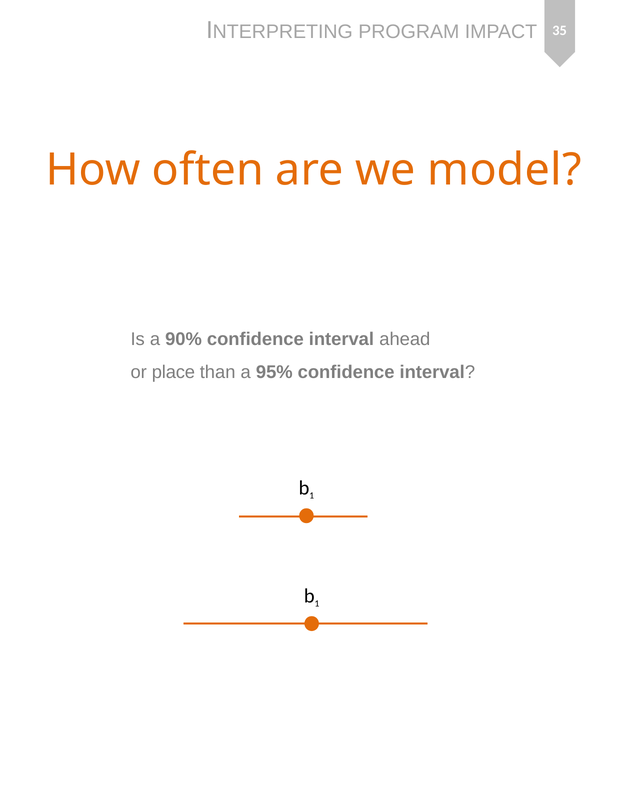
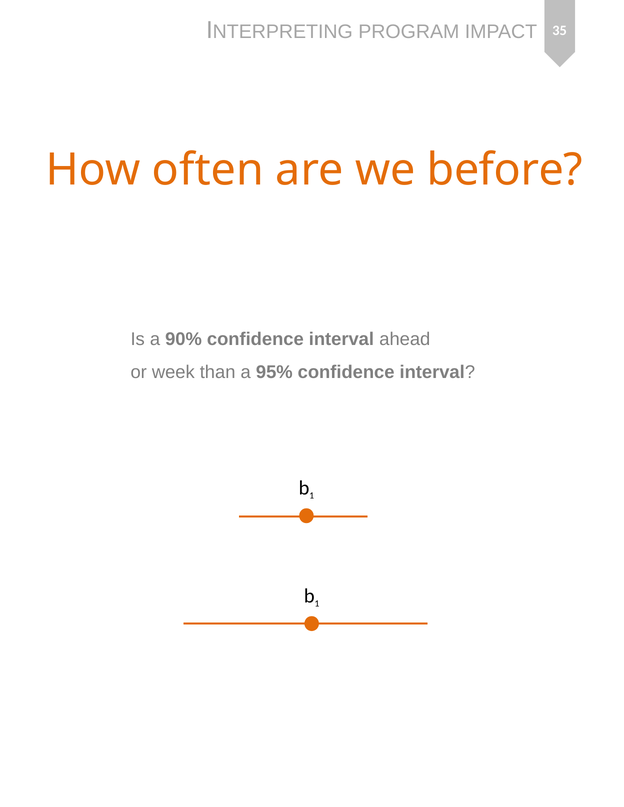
model: model -> before (505, 170)
place: place -> week (173, 372)
